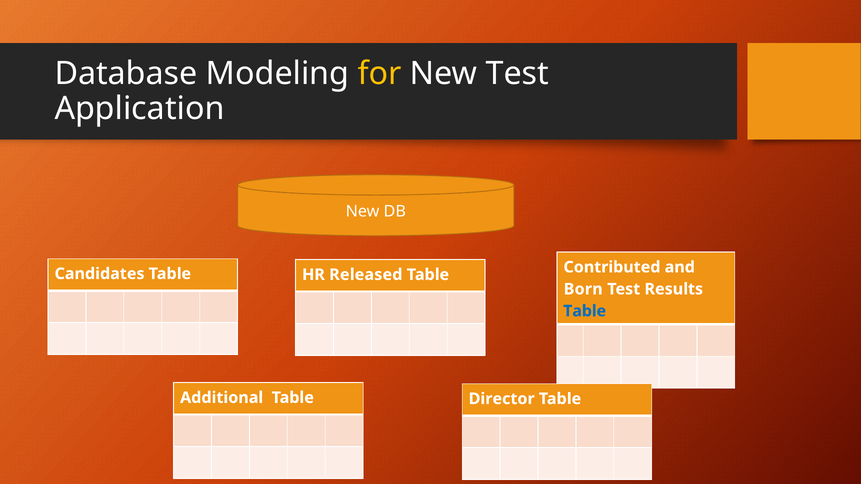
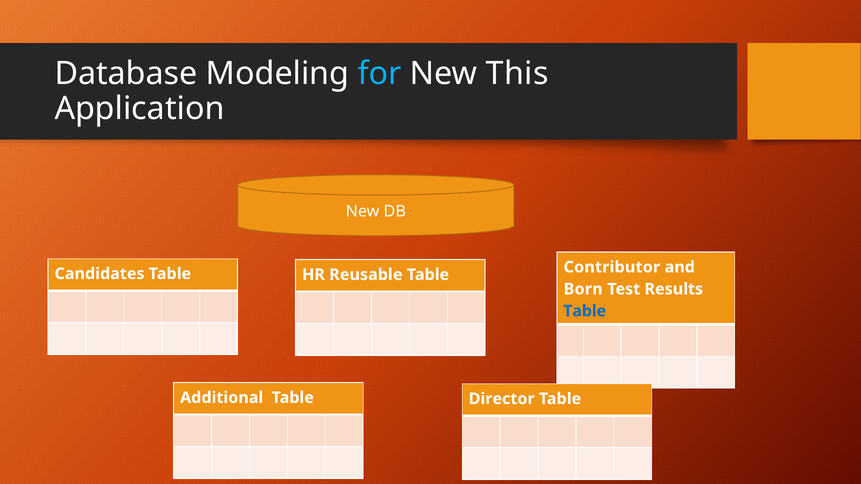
for colour: yellow -> light blue (380, 74)
New Test: Test -> This (517, 74)
Released: Released -> Reusable (366, 275)
Contributed: Contributed -> Contributor (612, 267)
